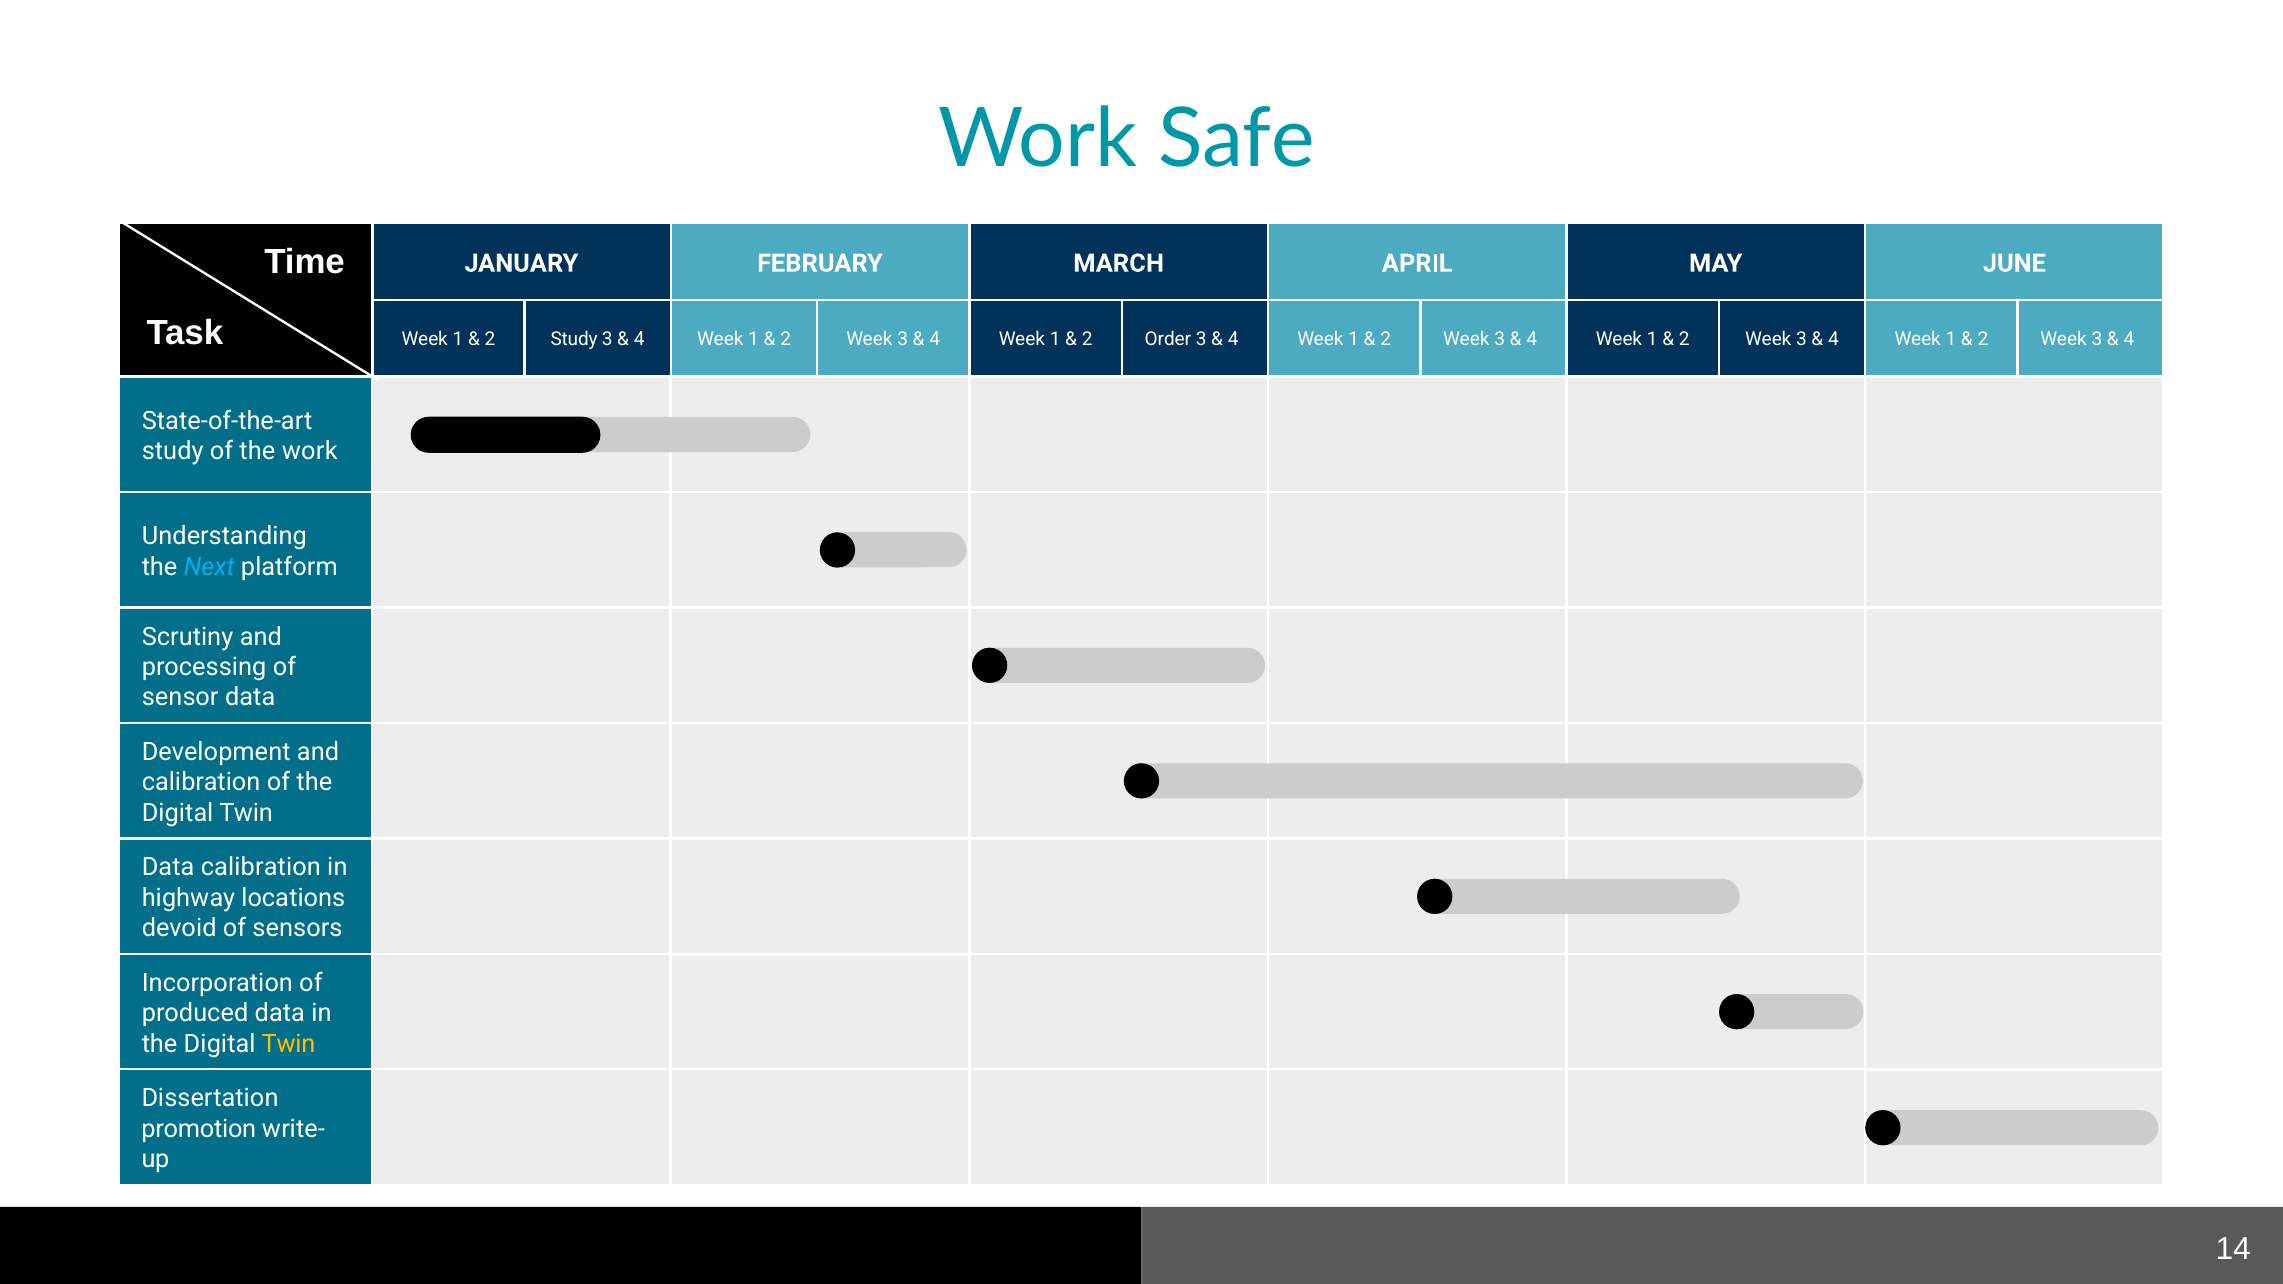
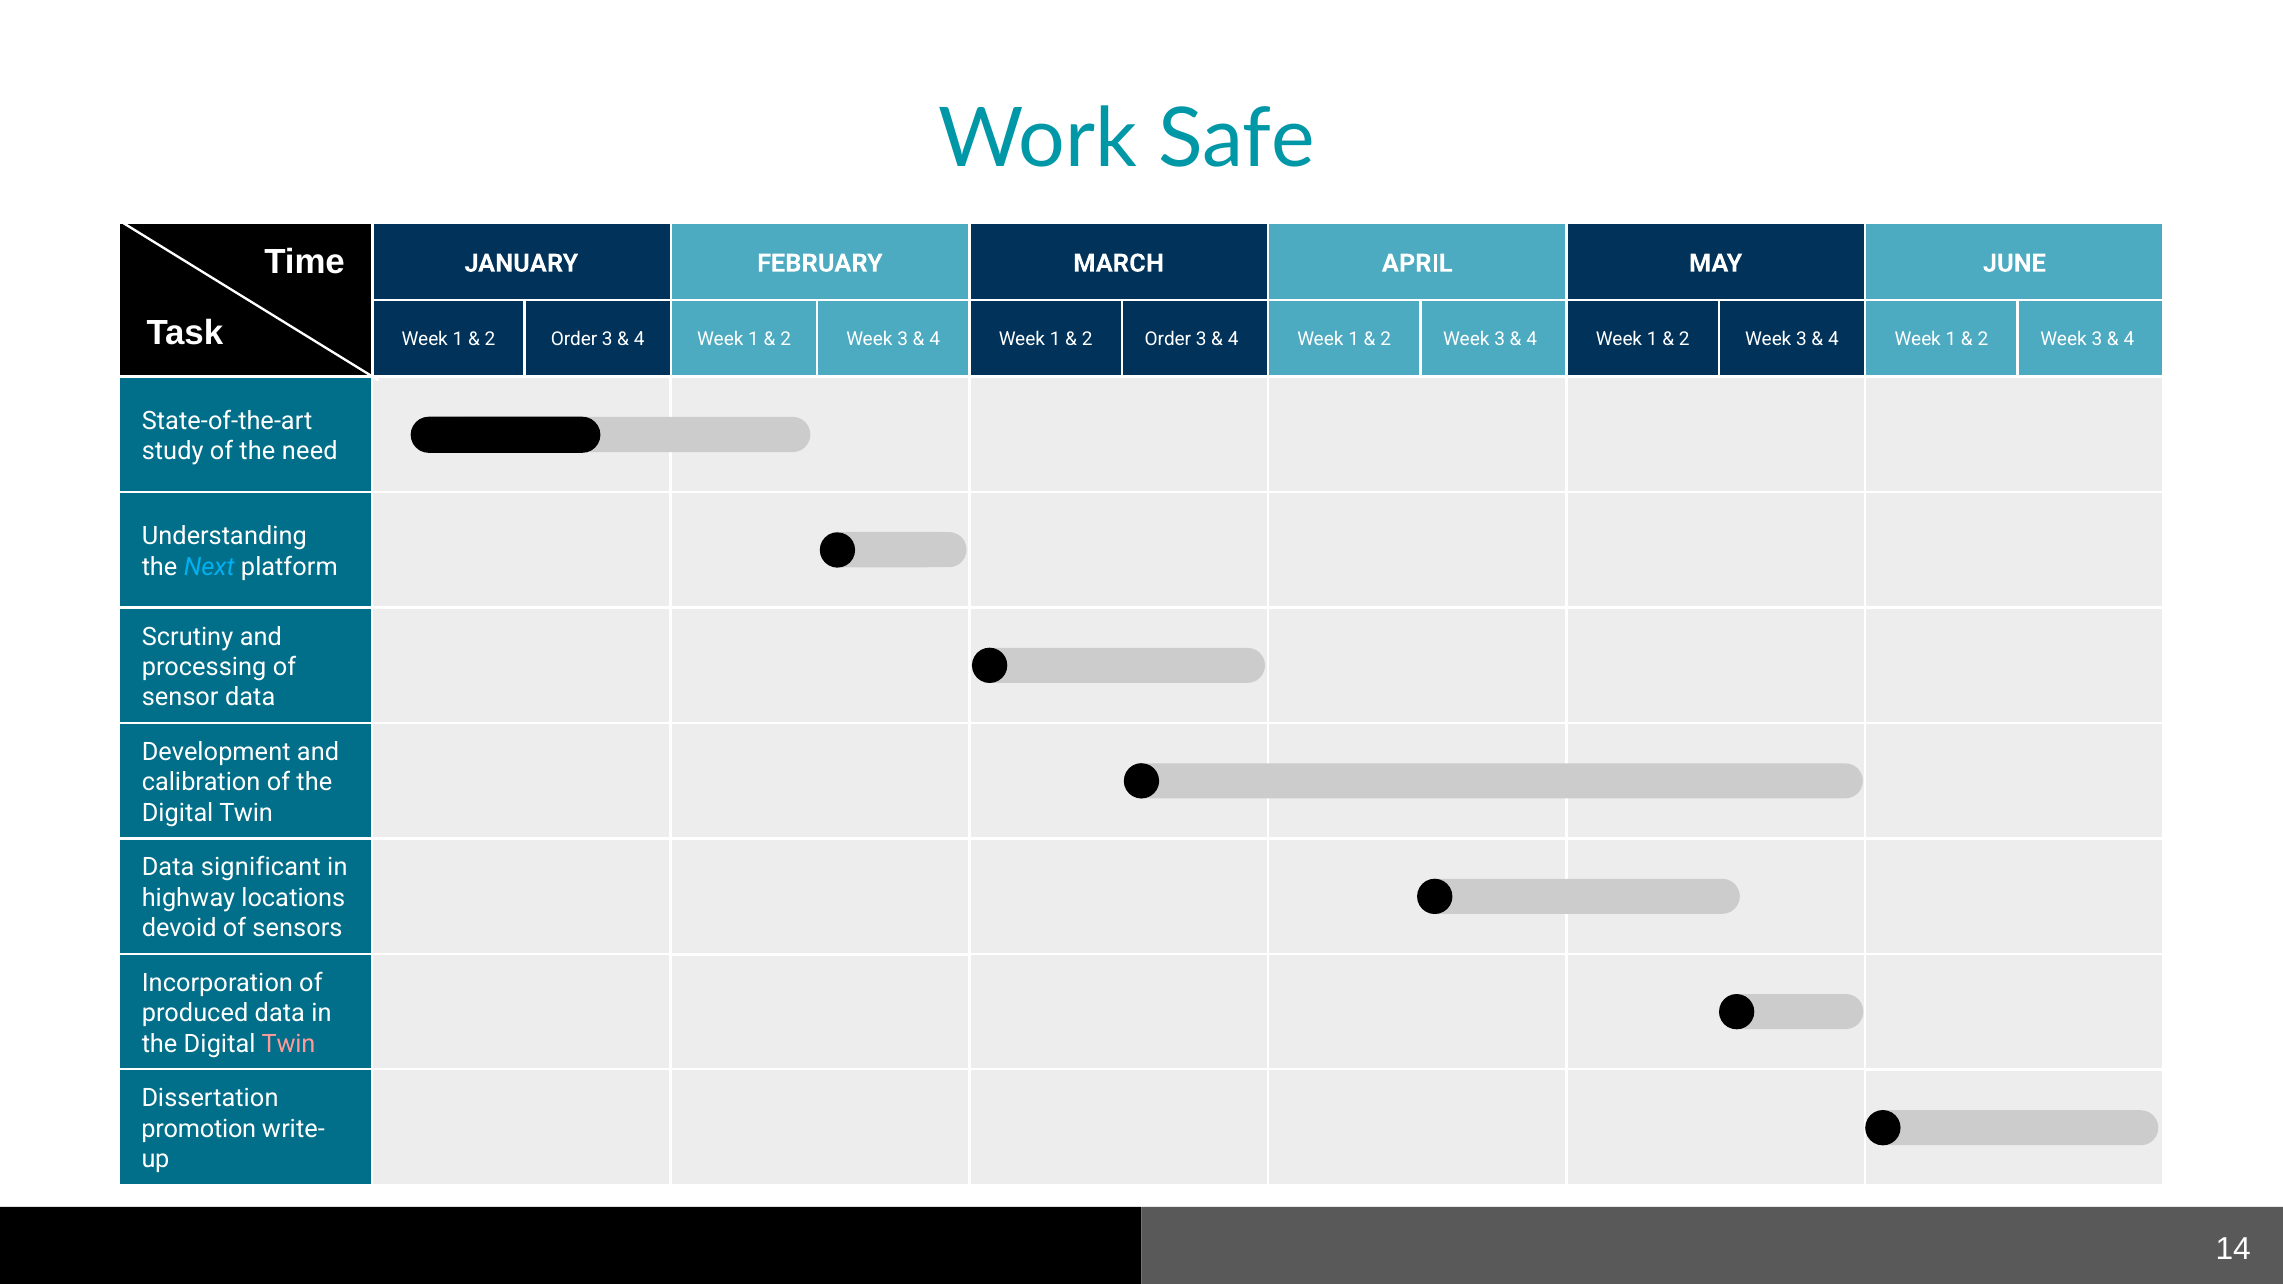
Study: Study -> Order (574, 340)
the work: work -> need (310, 451)
Data calibration: calibration -> significant (261, 868)
Twin colour: yellow -> pink (288, 1044)
